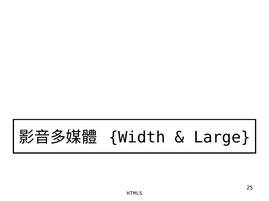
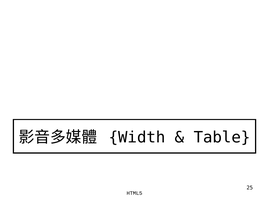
Large: Large -> Table (222, 138)
